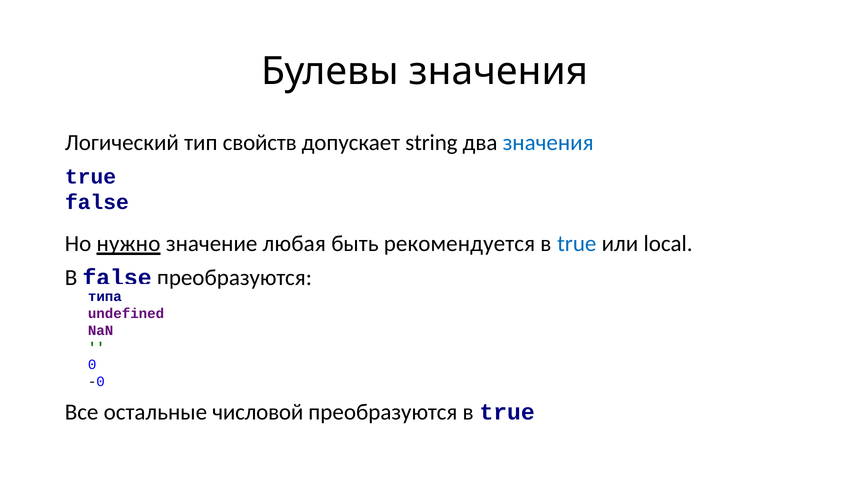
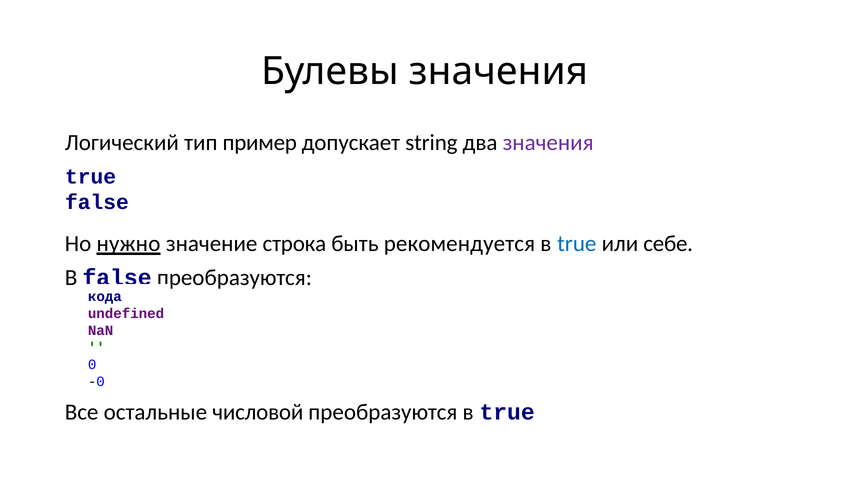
свойств: свойств -> пример (260, 143)
значения colour: blue -> purple (548, 143)
любая: любая -> строка (294, 244)
local: local -> себе (668, 244)
типа: типа -> кода (105, 297)
